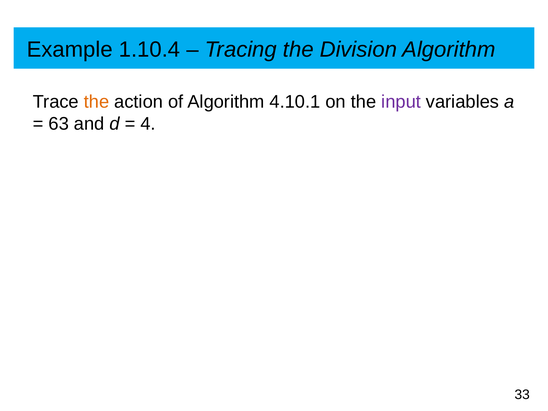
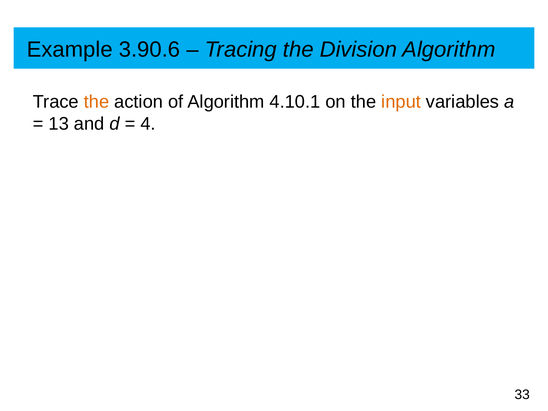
1.10.4: 1.10.4 -> 3.90.6 (150, 49)
input colour: purple -> orange (401, 102)
63: 63 -> 13 (59, 124)
